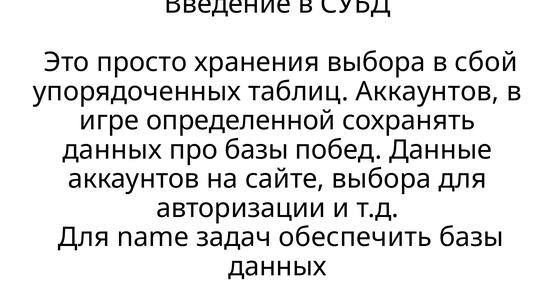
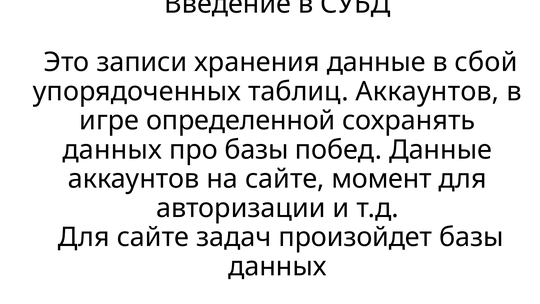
просто: просто -> записи (142, 62)
хранения выбора: выбора -> данные (376, 62)
сайте выбора: выбора -> момент (382, 179)
Для name: name -> сайте (153, 237)
обеспечить: обеспечить -> произойдет (355, 237)
